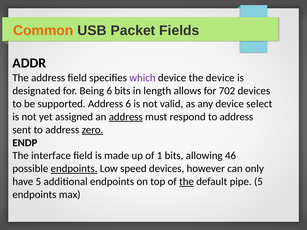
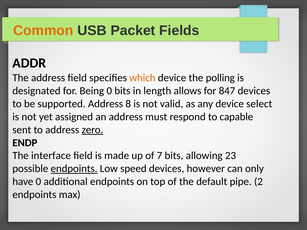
which colour: purple -> orange (142, 78)
the device: device -> polling (220, 78)
Being 6: 6 -> 0 (109, 91)
702: 702 -> 847 (227, 91)
Address 6: 6 -> 8 (128, 104)
address underline: present -> none (126, 117)
respond to address: address -> capable (236, 117)
1: 1 -> 7 (160, 156)
46: 46 -> 23 (231, 156)
have 5: 5 -> 0 (38, 182)
the underline: present -> none (186, 182)
pipe 5: 5 -> 2 (258, 182)
